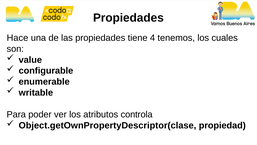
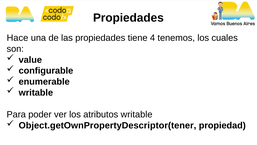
atributos controla: controla -> writable (137, 114)
Object.getOwnPropertyDescriptor(clase: Object.getOwnPropertyDescriptor(clase -> Object.getOwnPropertyDescriptor(tener (107, 125)
